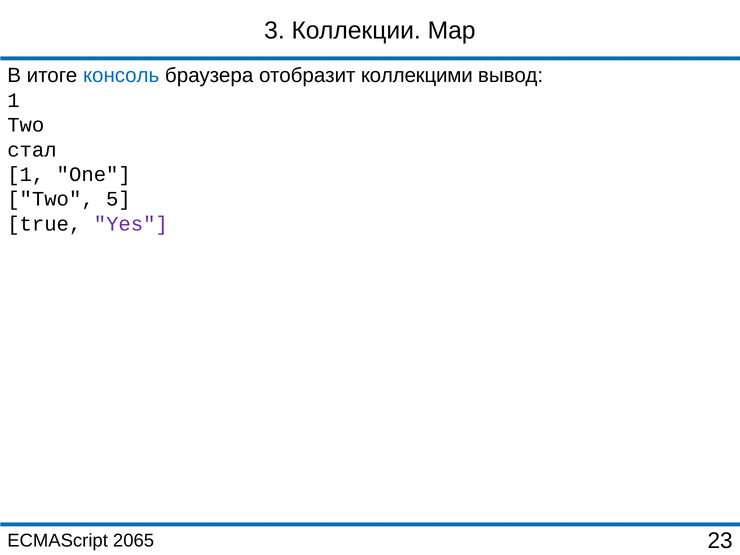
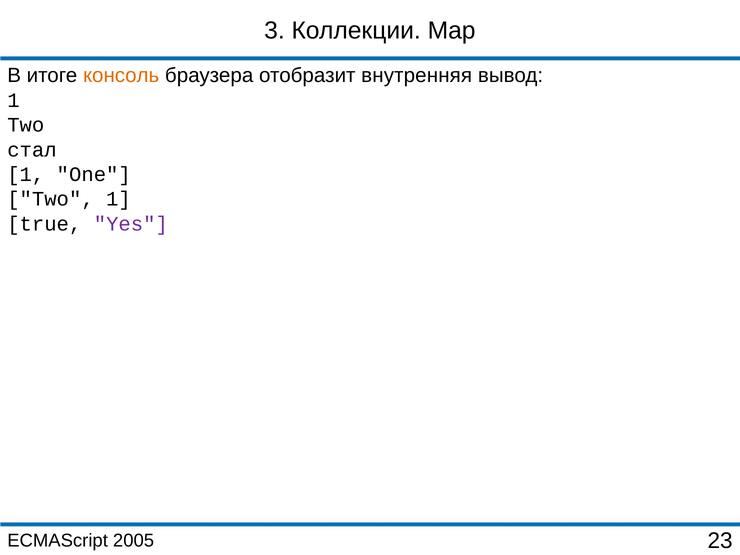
консоль colour: blue -> orange (121, 76)
коллекцими: коллекцими -> внутренняя (417, 76)
Two 5: 5 -> 1 (118, 199)
2065: 2065 -> 2005 (134, 540)
